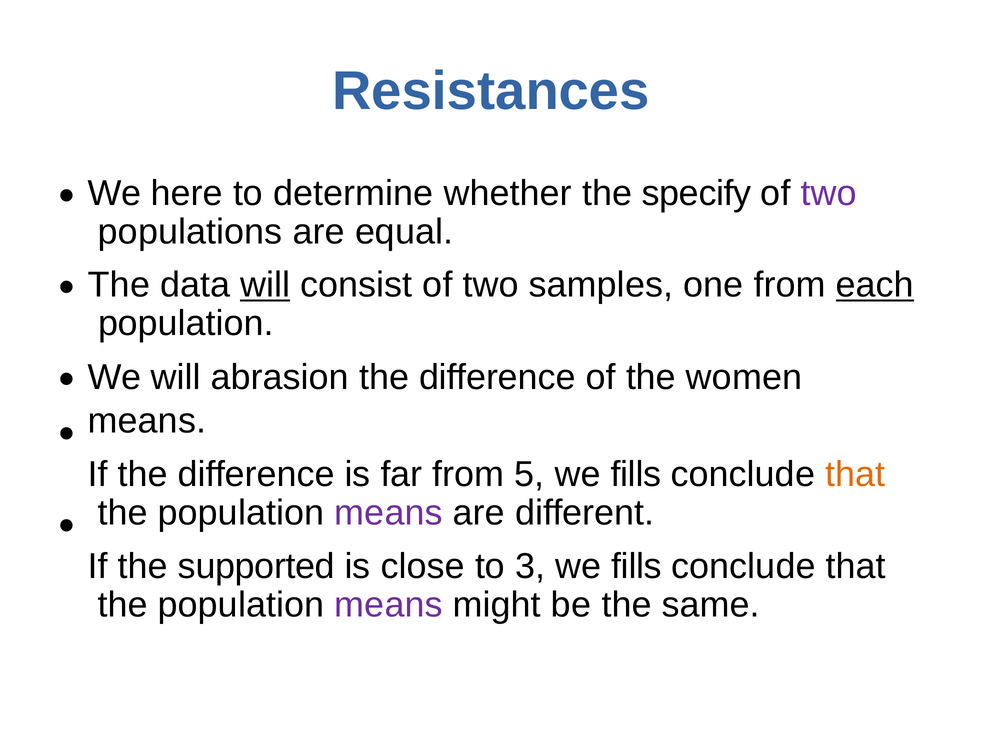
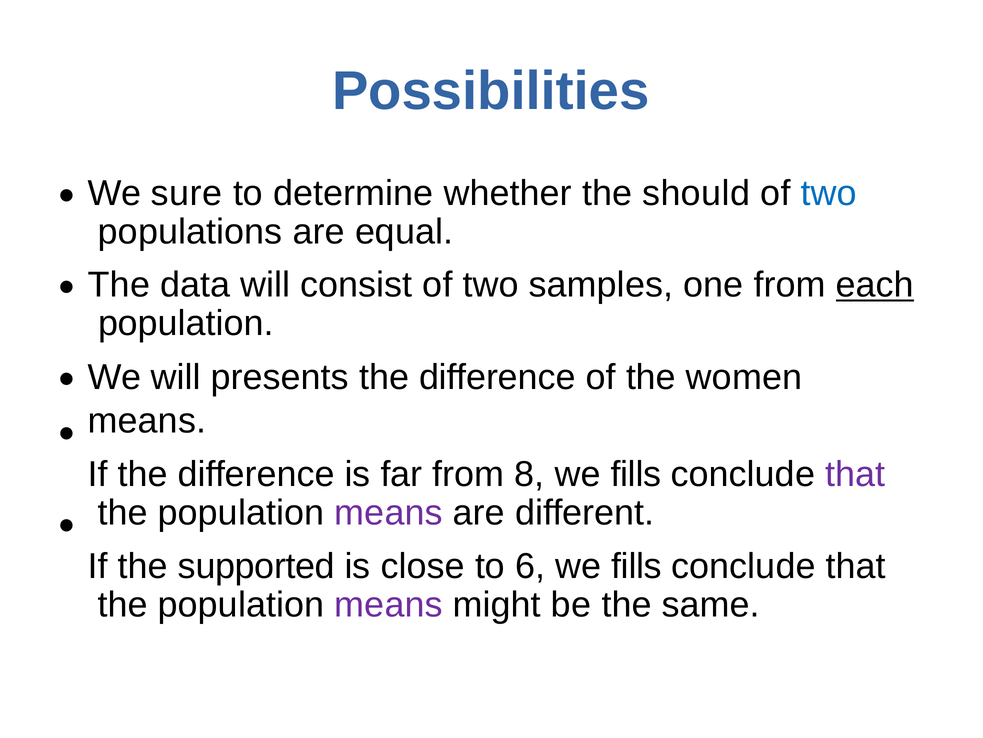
Resistances: Resistances -> Possibilities (491, 91)
here: here -> sure (186, 193)
specify: specify -> should (696, 193)
two colour: purple -> blue (829, 193)
will underline: present -> none (265, 285)
abrasion: abrasion -> presents (280, 377)
5: 5 -> 8 (529, 474)
that colour: orange -> purple (855, 474)
3: 3 -> 6 (530, 566)
